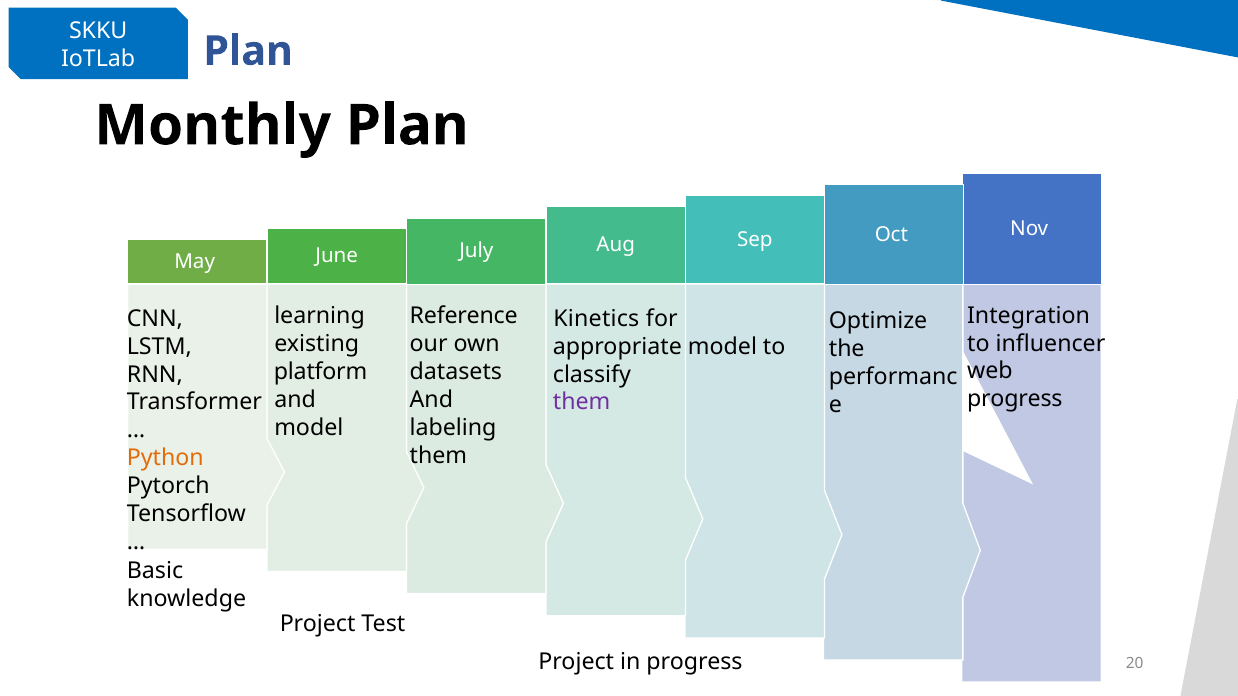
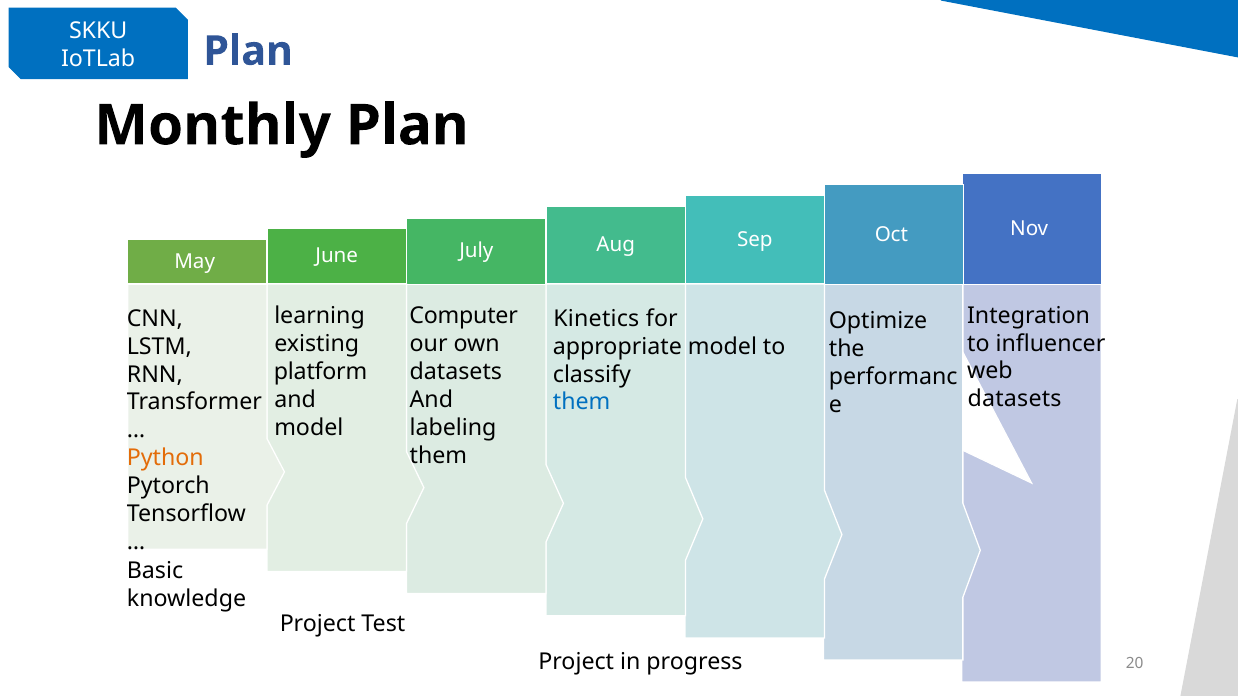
Reference: Reference -> Computer (464, 317)
progress: progress -> datasets (1015, 399)
them colour: purple -> blue (582, 402)
